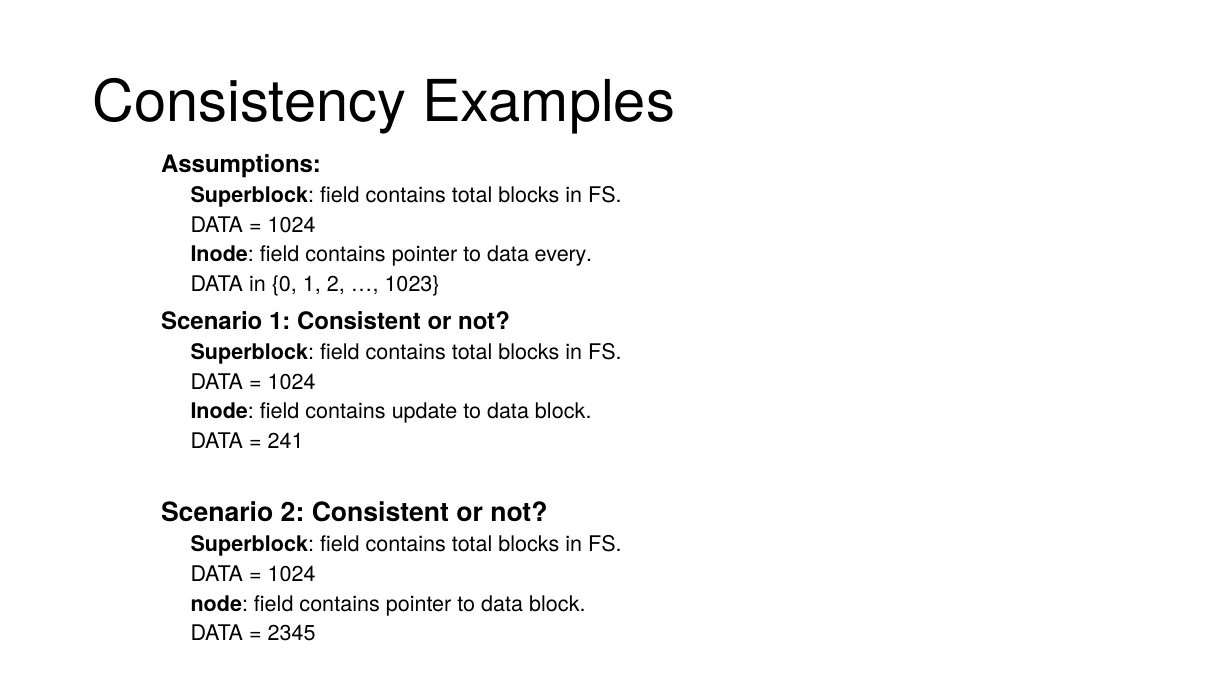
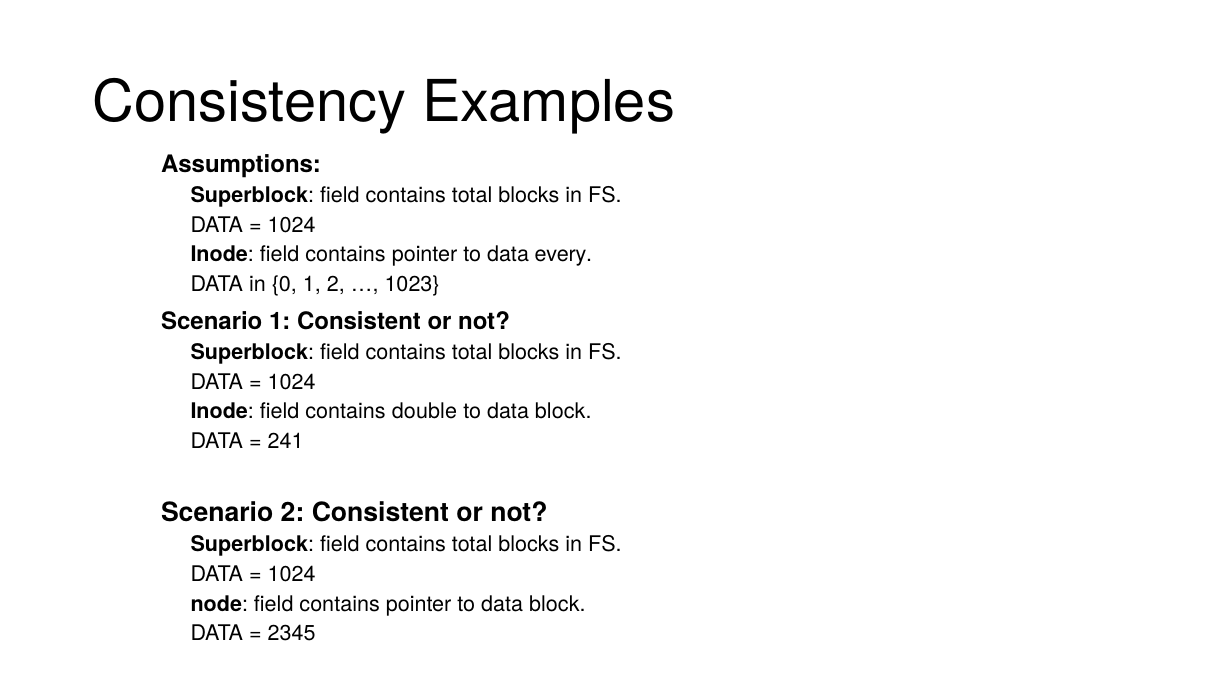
update: update -> double (424, 412)
